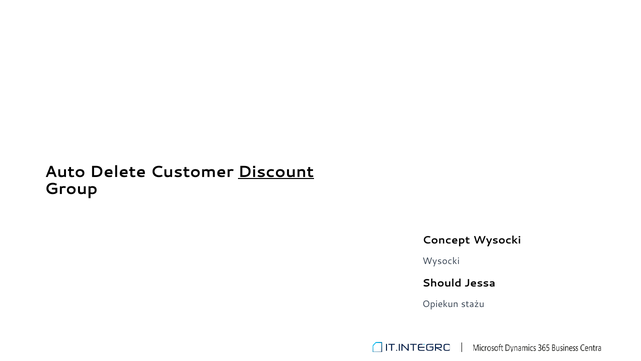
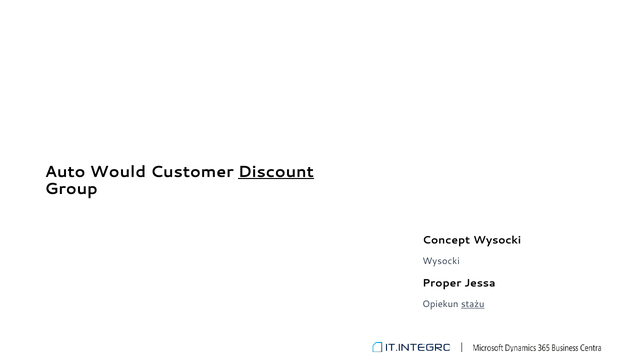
Delete: Delete -> Would (118, 172)
Should: Should -> Proper (442, 283)
stażu underline: none -> present (473, 304)
